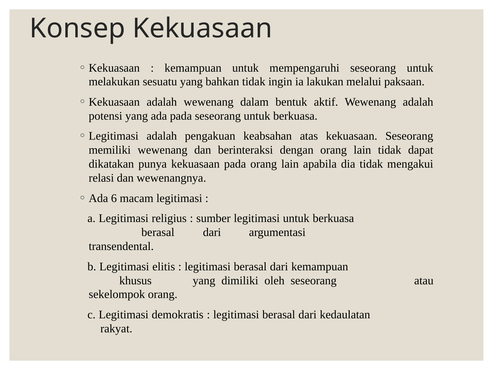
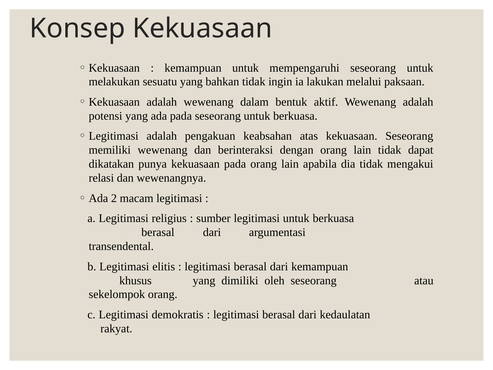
6: 6 -> 2 (114, 198)
